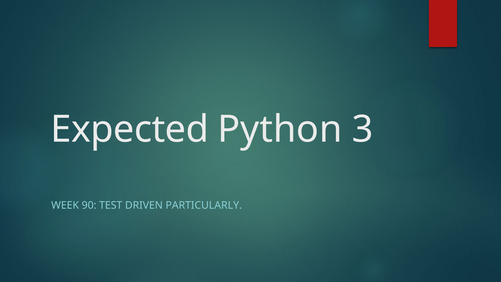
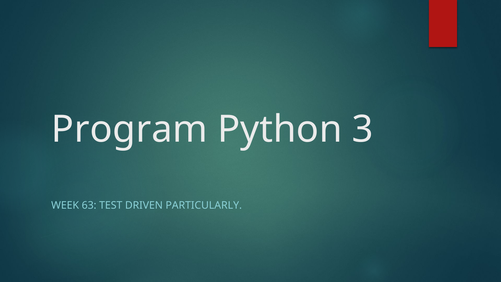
Expected: Expected -> Program (129, 129)
90: 90 -> 63 (89, 205)
